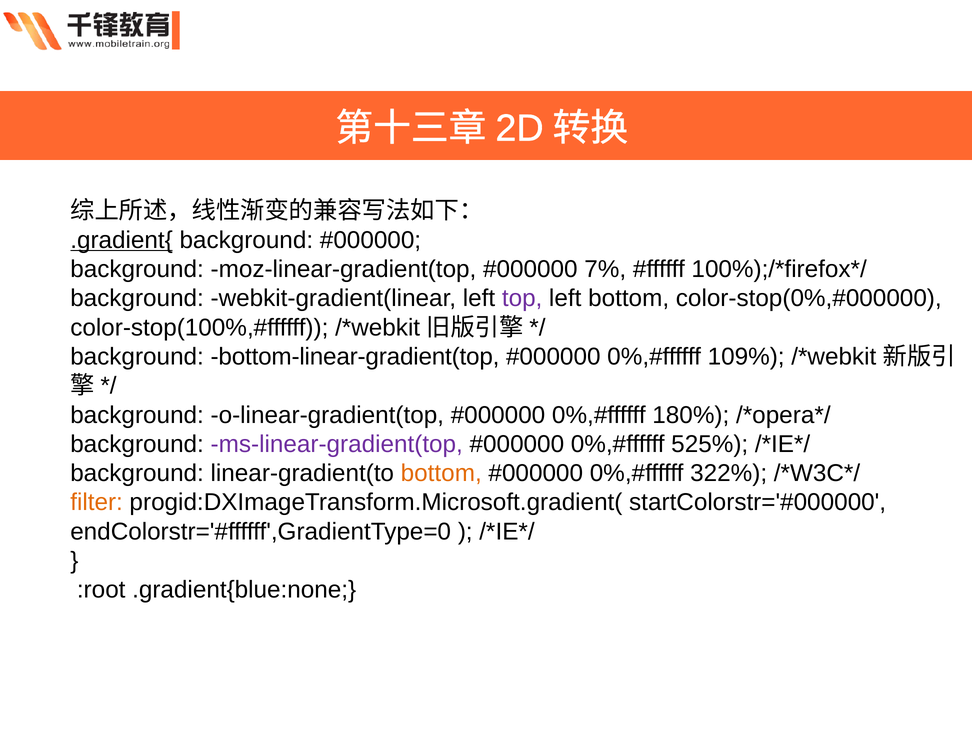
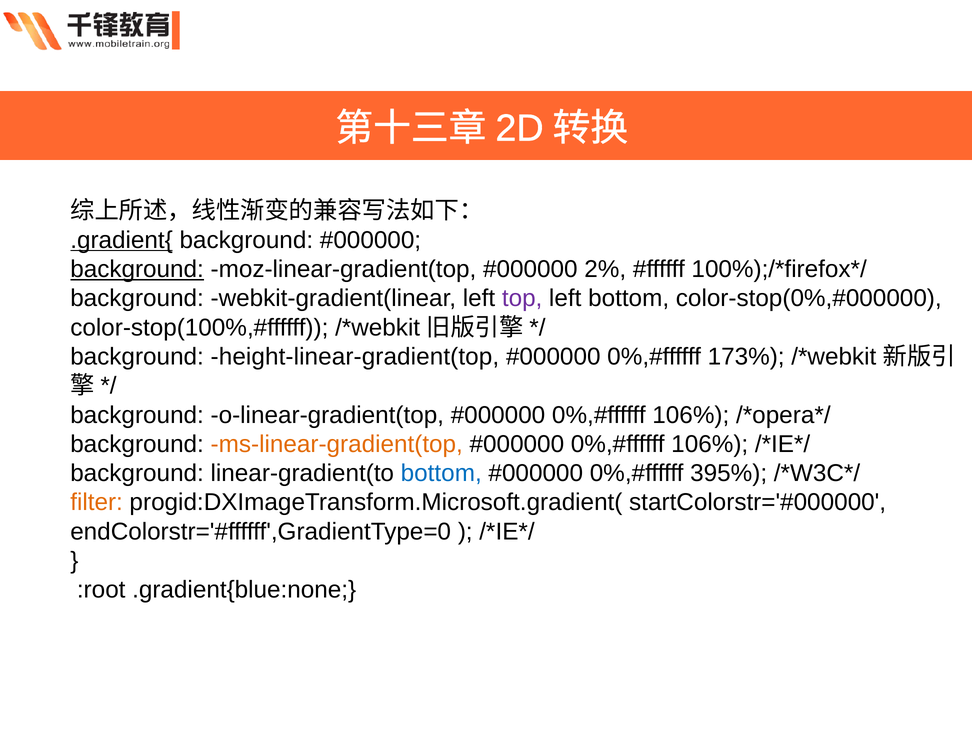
background underline: none -> present (137, 269)
7%: 7% -> 2% (605, 269)
bottom-linear-gradient(top: bottom-linear-gradient(top -> height-linear-gradient(top (355, 357)
109%: 109% -> 173% (746, 357)
180%: 180% -> 106% (691, 415)
ms-linear-gradient(top colour: purple -> orange (337, 444)
525%: 525% -> 106% (710, 444)
bottom colour: orange -> blue (441, 473)
322%: 322% -> 395% (729, 473)
